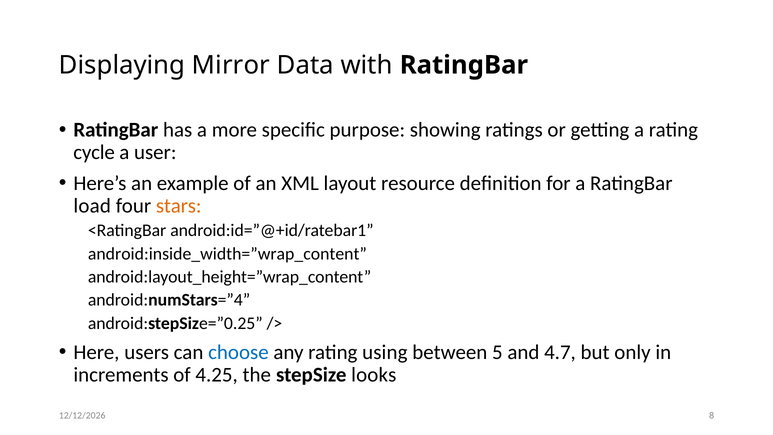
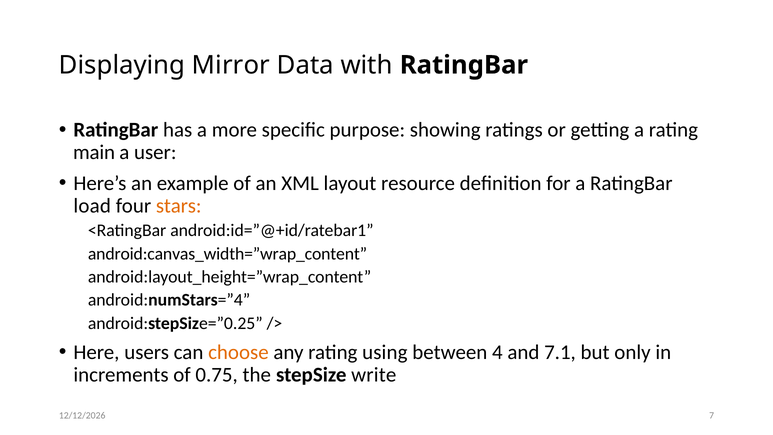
cycle: cycle -> main (94, 152)
android:inside_width=”wrap_content: android:inside_width=”wrap_content -> android:canvas_width=”wrap_content (227, 254)
choose colour: blue -> orange (238, 352)
5: 5 -> 4 (497, 352)
4.7: 4.7 -> 7.1 (560, 352)
4.25: 4.25 -> 0.75 (217, 375)
looks: looks -> write (374, 375)
8: 8 -> 7 (712, 415)
